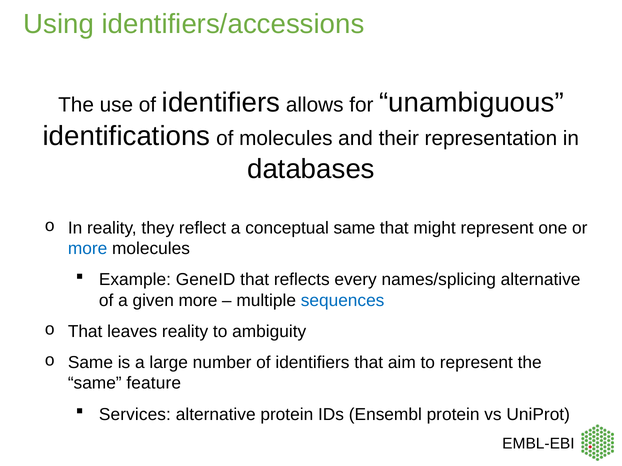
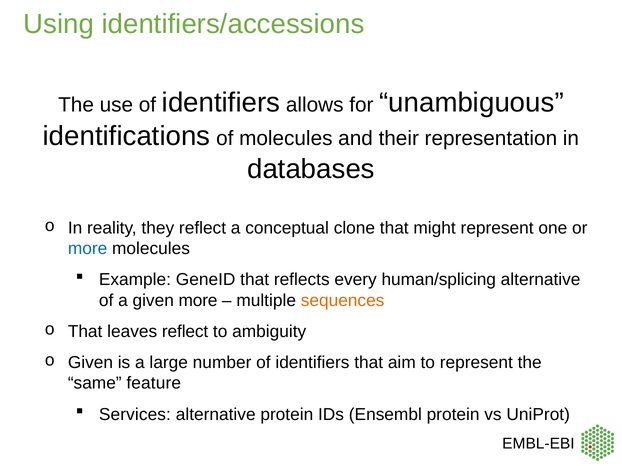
conceptual same: same -> clone (354, 228)
names/splicing: names/splicing -> human/splicing (439, 280)
sequences colour: blue -> orange (343, 301)
leaves reality: reality -> reflect (185, 332)
Same: Same -> Given (90, 363)
